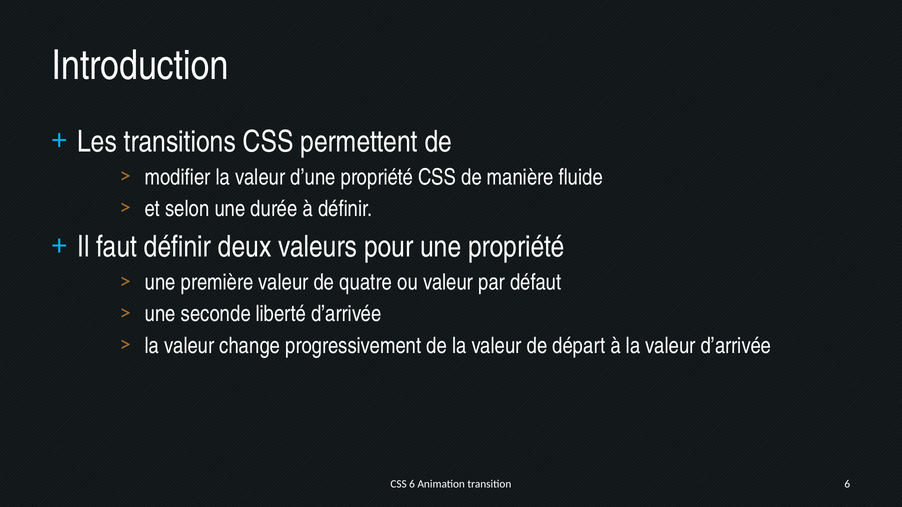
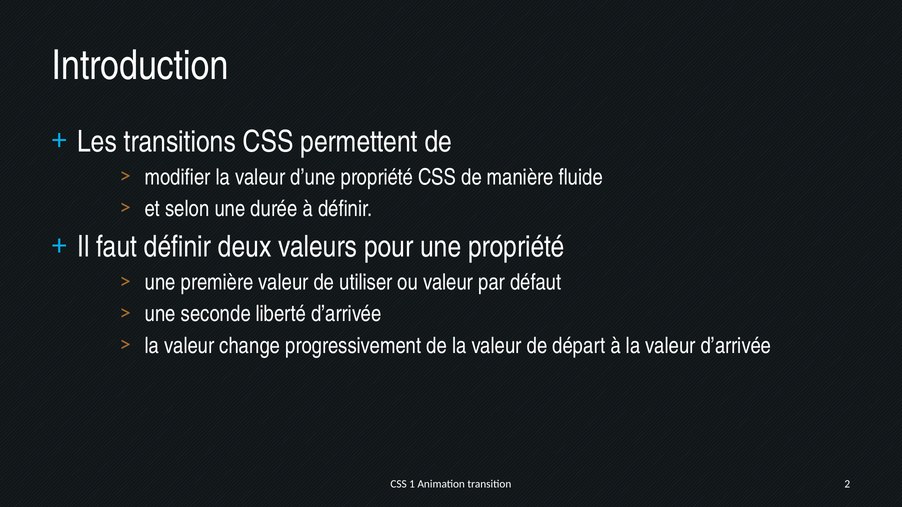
quatre: quatre -> utiliser (366, 283)
CSS 6: 6 -> 1 (412, 484)
transition 6: 6 -> 2 (847, 484)
